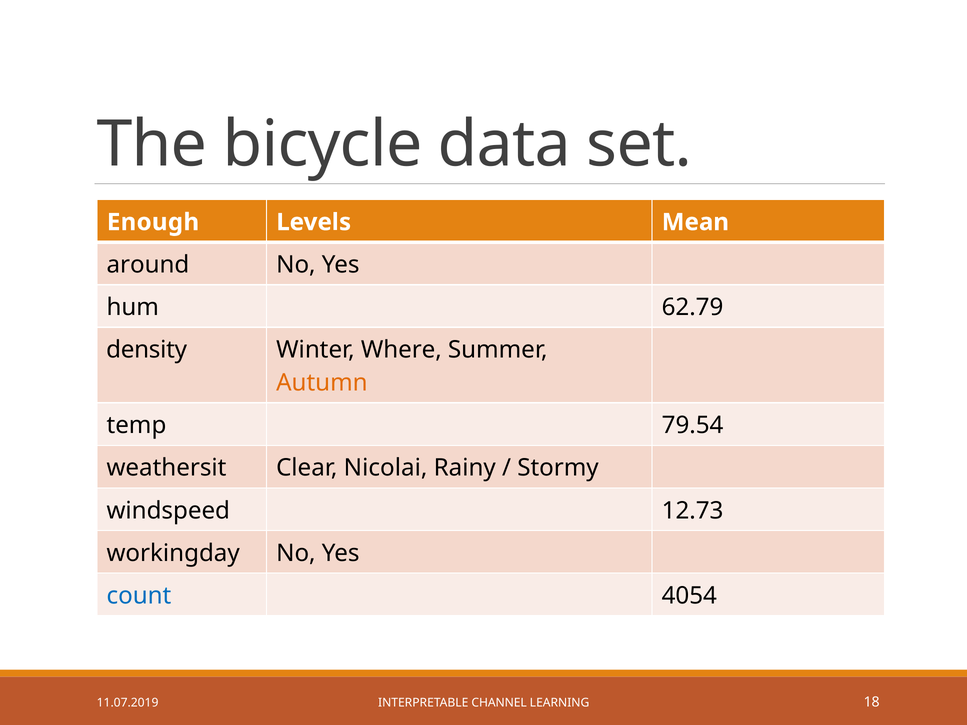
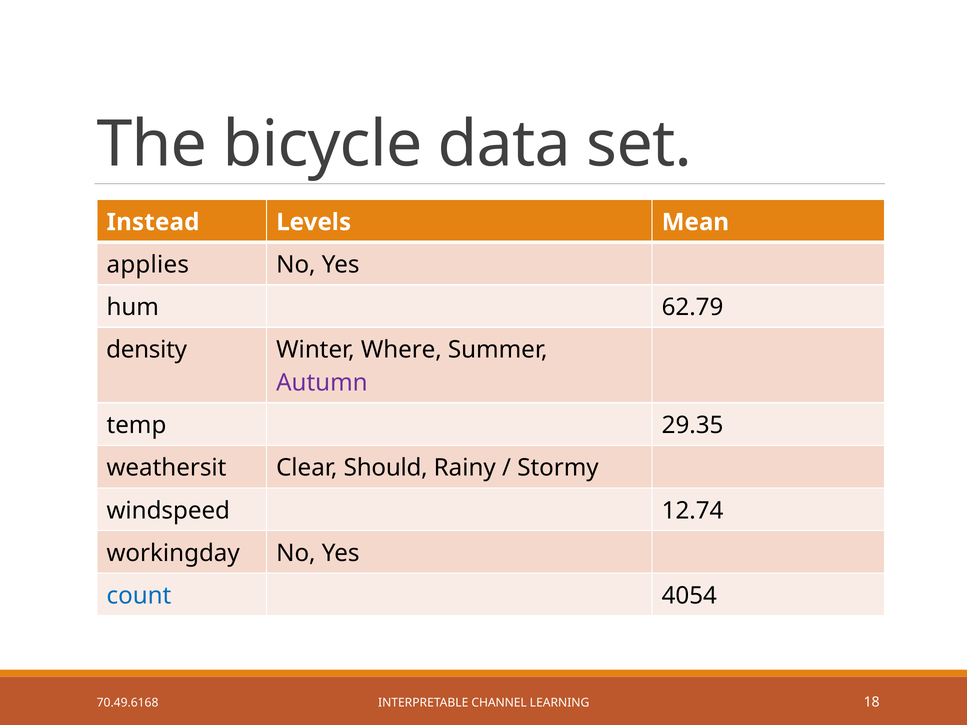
Enough: Enough -> Instead (153, 222)
around: around -> applies (148, 265)
Autumn colour: orange -> purple (322, 383)
79.54: 79.54 -> 29.35 (693, 426)
Nicolai: Nicolai -> Should (386, 468)
12.73: 12.73 -> 12.74 (693, 511)
11.07.2019: 11.07.2019 -> 70.49.6168 (128, 703)
